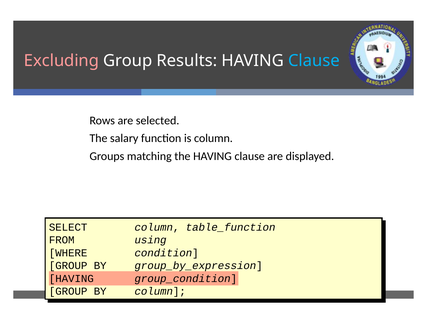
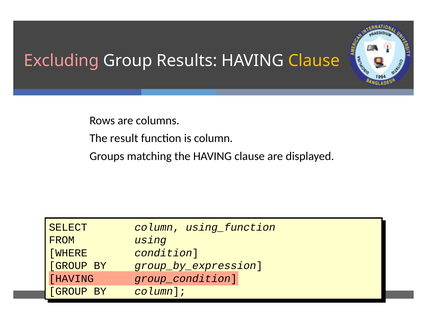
Clause colour: light blue -> yellow (314, 61)
selected: selected -> columns (158, 121)
salary: salary -> result (124, 138)
table_function: table_function -> using_function (231, 227)
